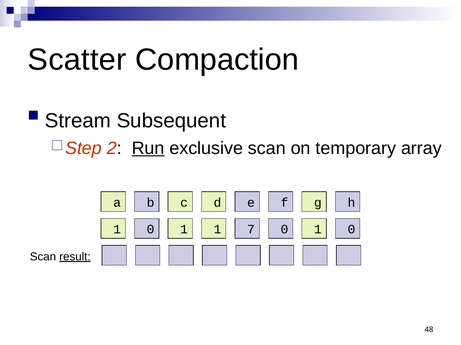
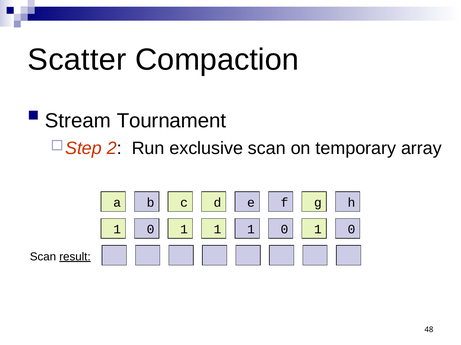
Subsequent: Subsequent -> Tournament (171, 121)
Run underline: present -> none (148, 149)
7: 7 -> 1 (251, 230)
